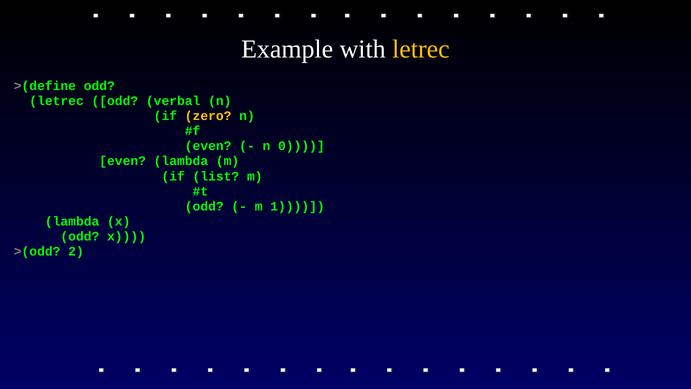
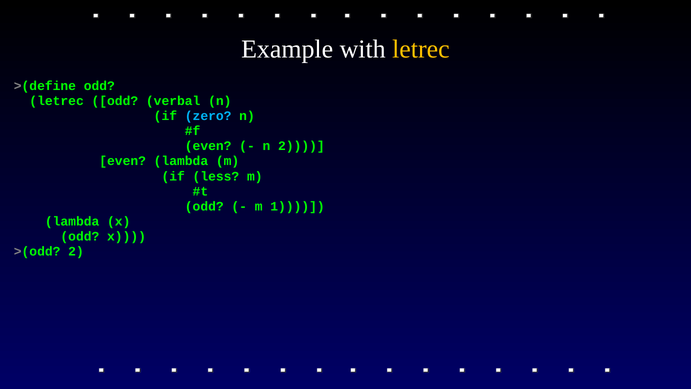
zero colour: yellow -> light blue (208, 116)
n 0: 0 -> 2 (301, 146)
list: list -> less (216, 176)
